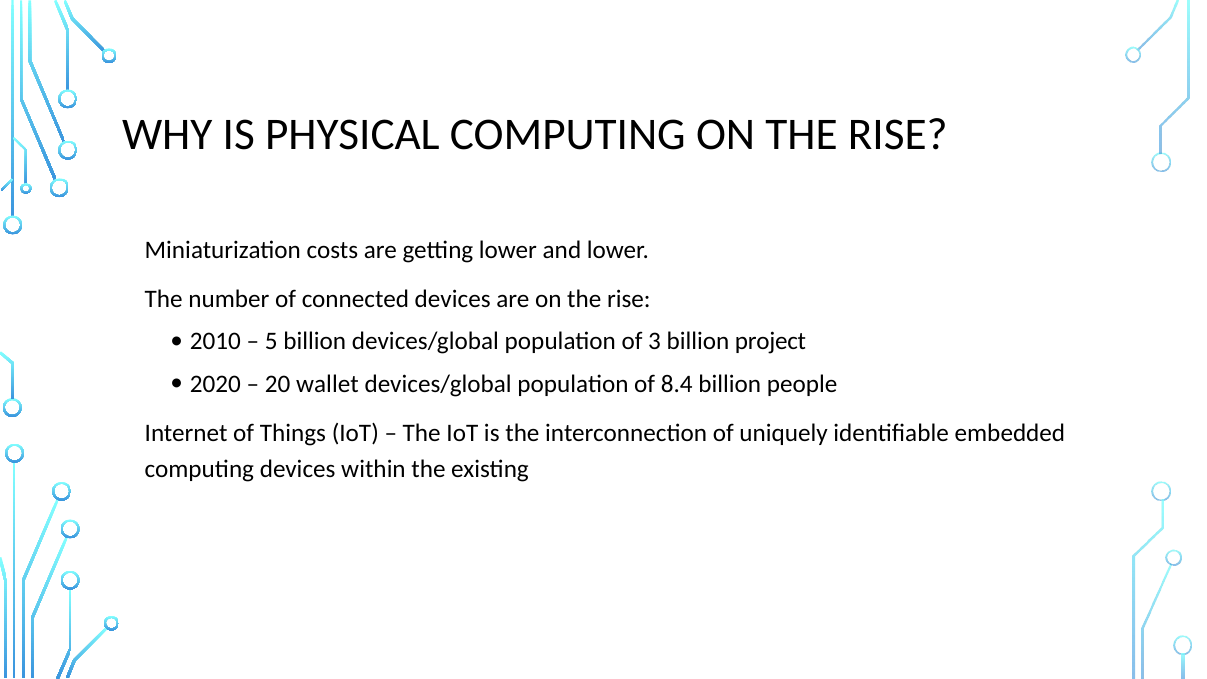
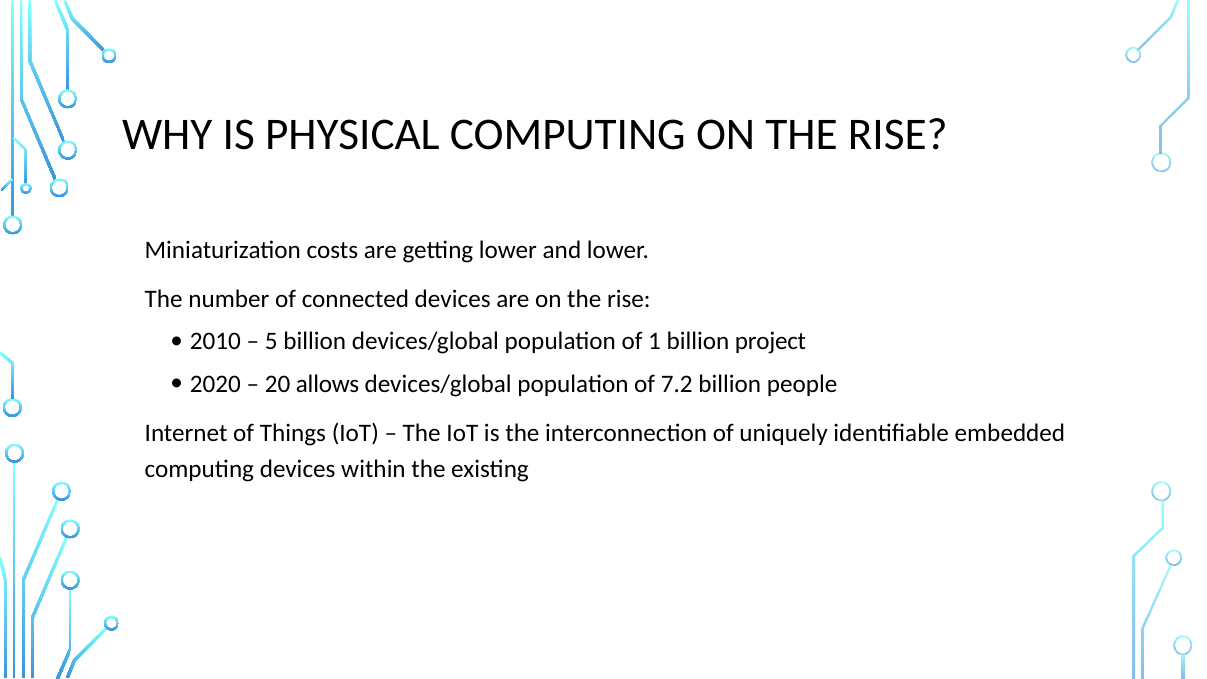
3: 3 -> 1 (654, 341)
wallet: wallet -> allows (328, 384)
8.4: 8.4 -> 7.2 (677, 384)
